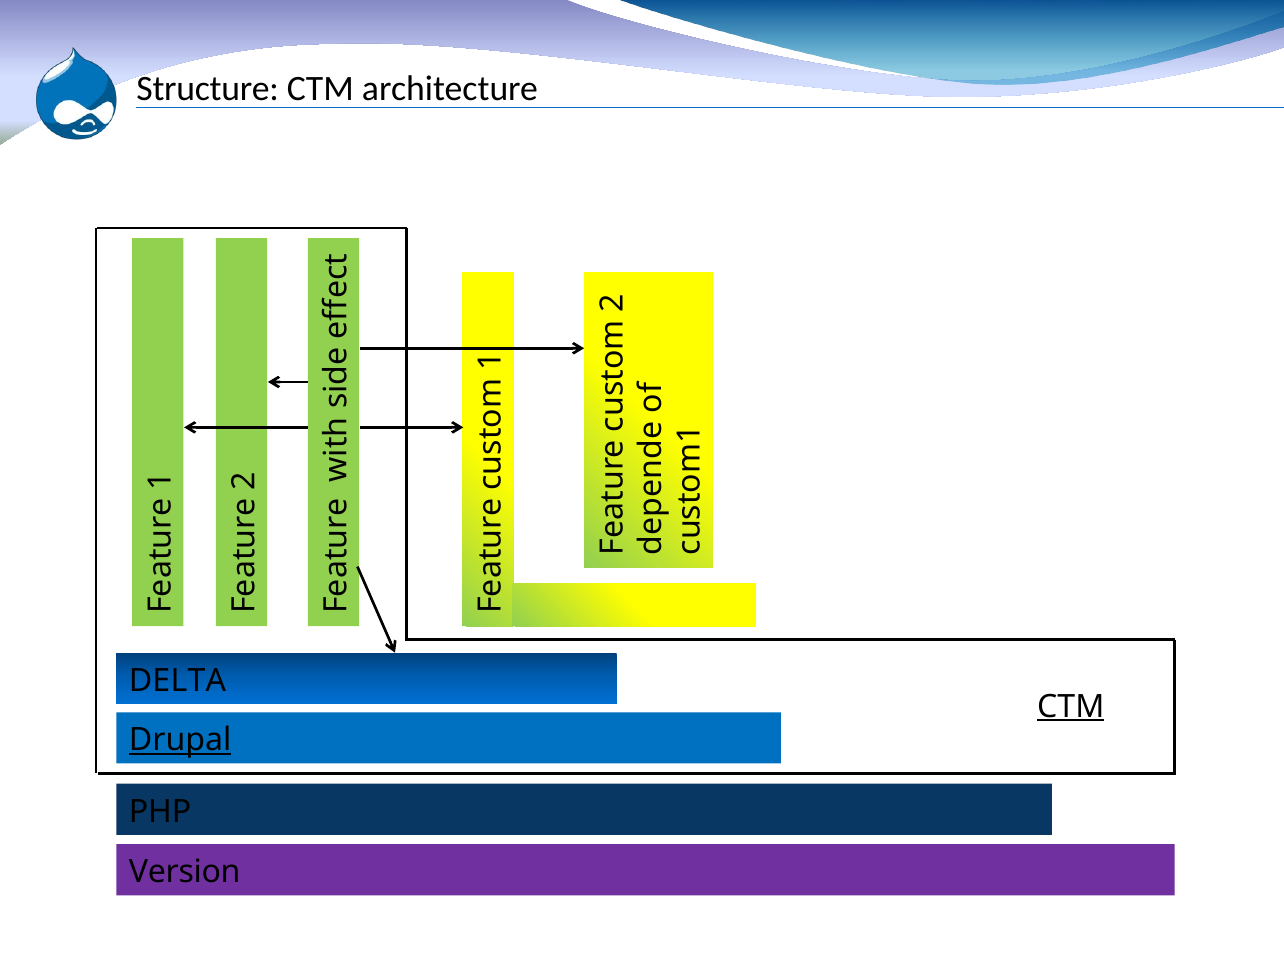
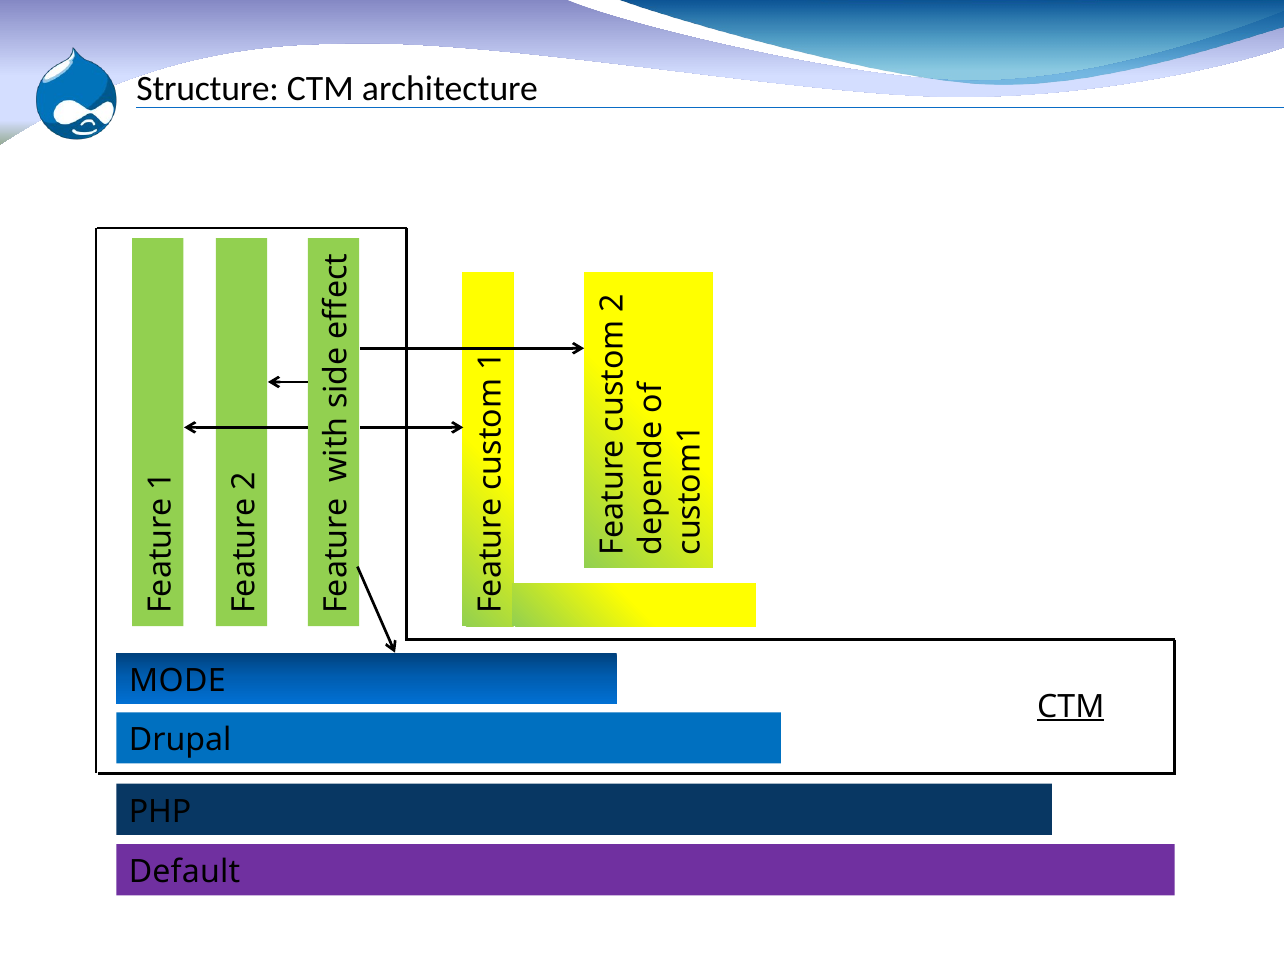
DELTA: DELTA -> MODE (177, 680)
Drupal underline: present -> none (180, 740)
Version: Version -> Default (185, 872)
